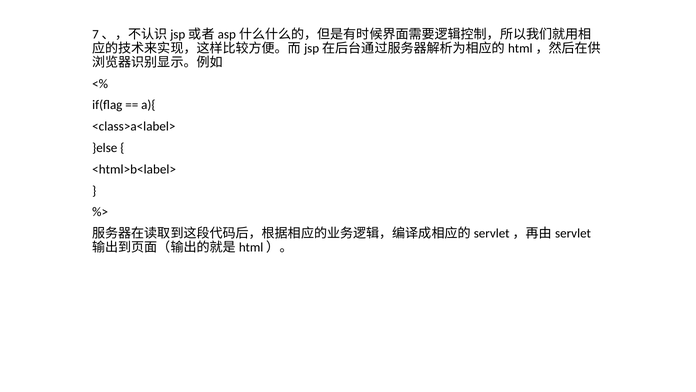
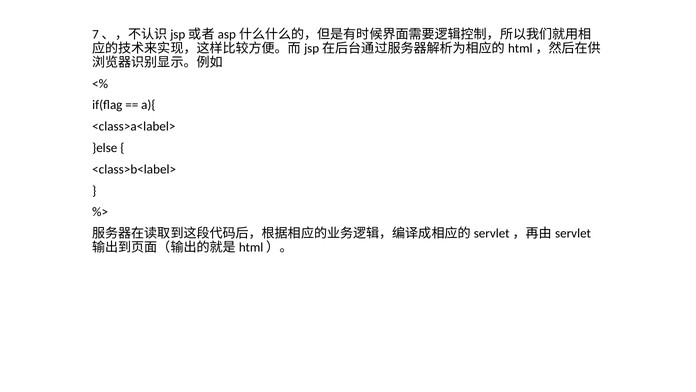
<html>b<label>: <html>b<label> -> <class>b<label> (134, 169)
